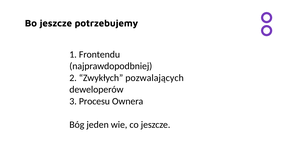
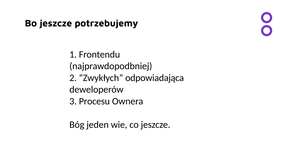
pozwalających: pozwalających -> odpowiadająca (155, 78)
